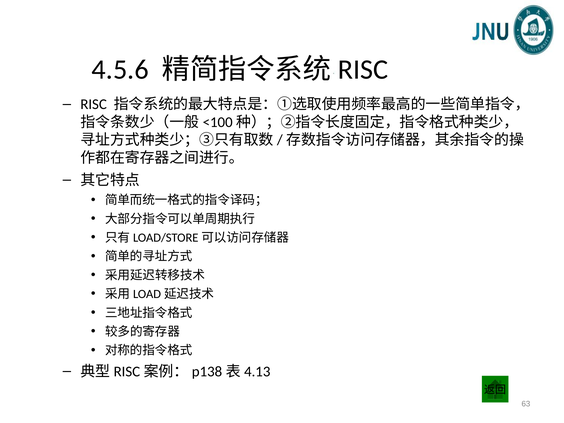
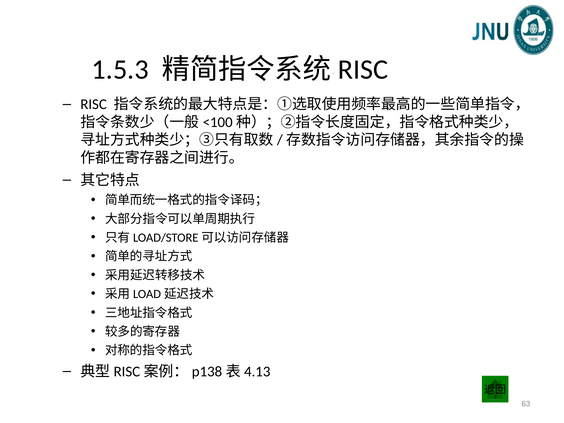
4.5.6: 4.5.6 -> 1.5.3 (120, 70)
